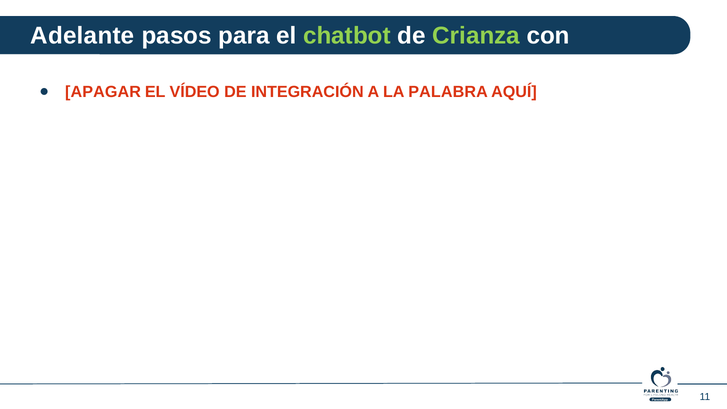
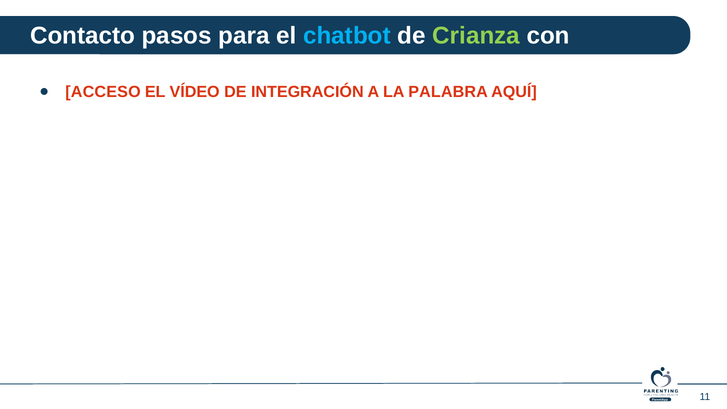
Adelante: Adelante -> Contacto (82, 36)
chatbot colour: light green -> light blue (347, 36)
APAGAR: APAGAR -> ACCESO (103, 92)
